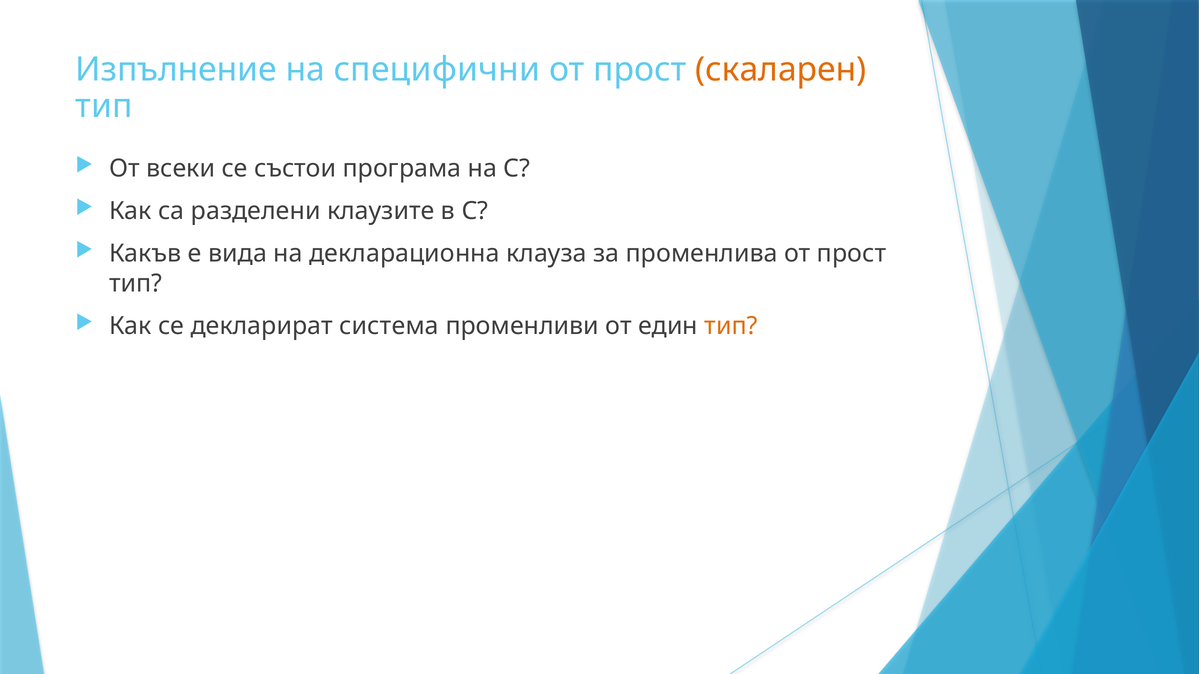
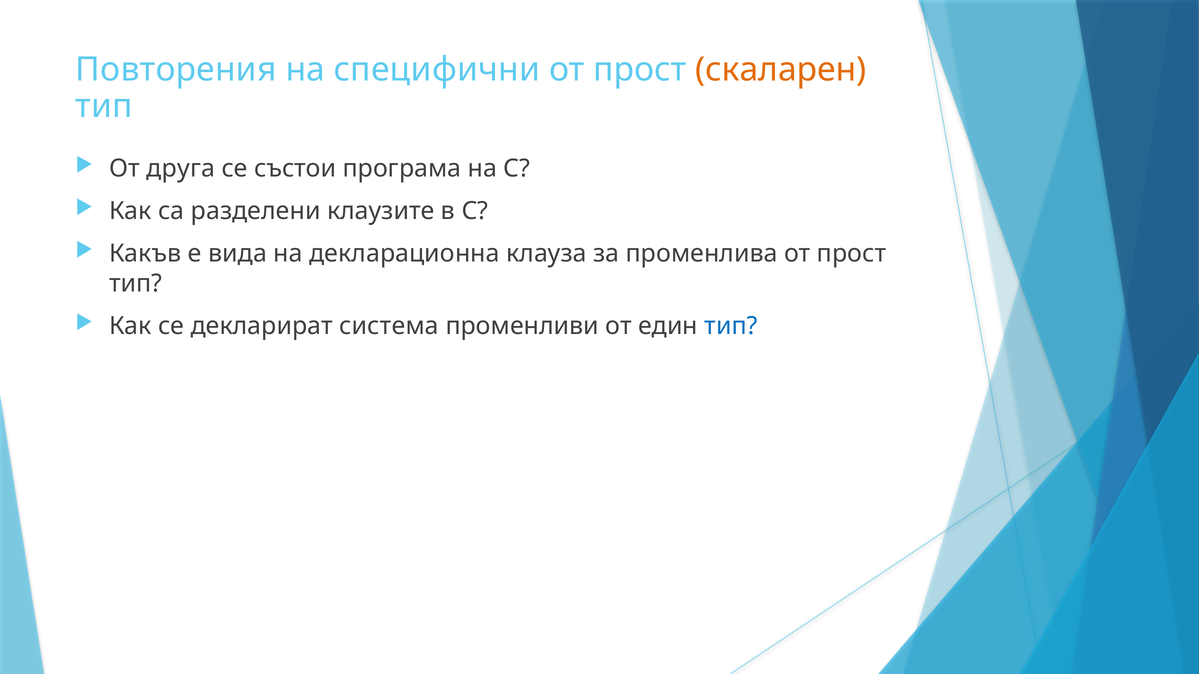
Изпълнение: Изпълнение -> Повторения (176, 70)
всеки: всеки -> друга (181, 169)
тип colour: orange -> blue (731, 326)
